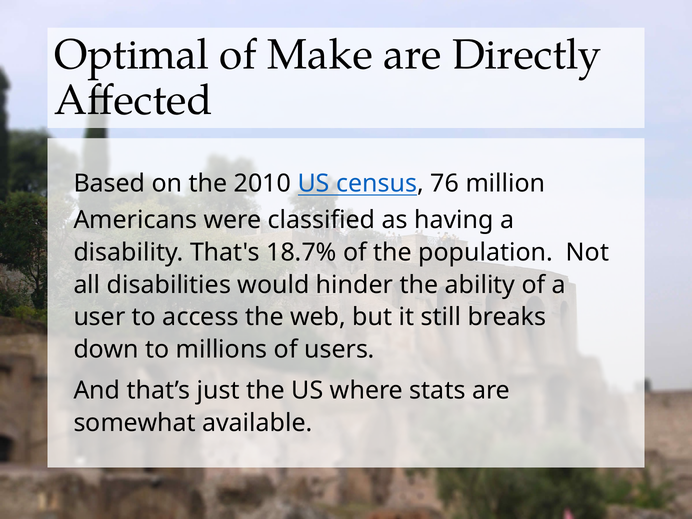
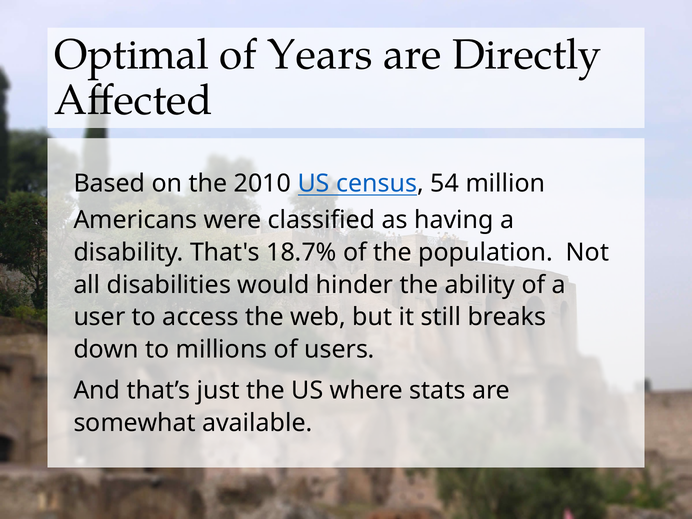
Make: Make -> Years (320, 55)
76: 76 -> 54 (445, 184)
